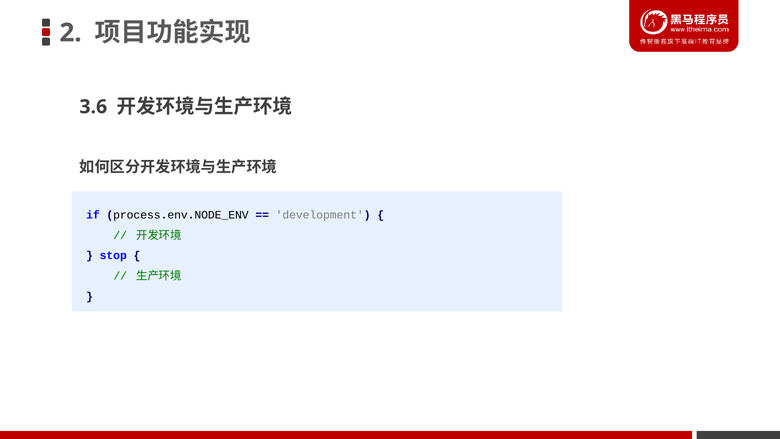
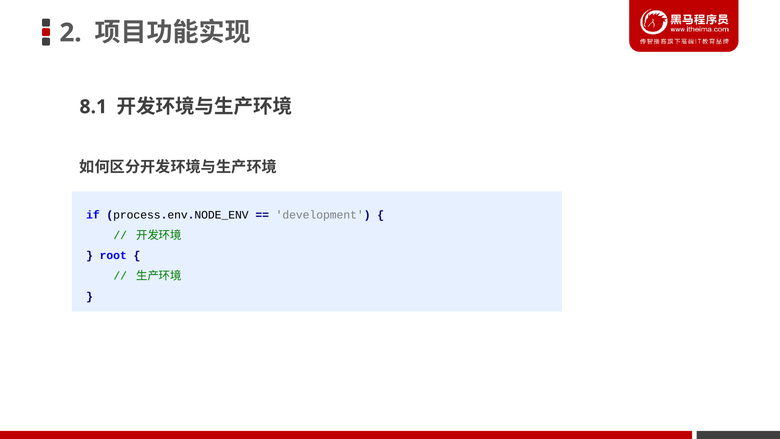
3.6: 3.6 -> 8.1 (93, 107)
stop: stop -> root (113, 256)
